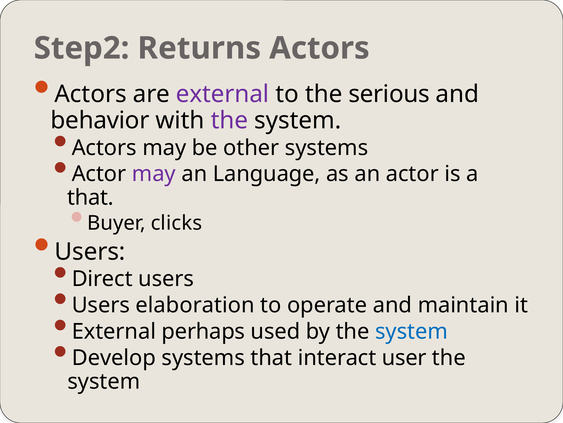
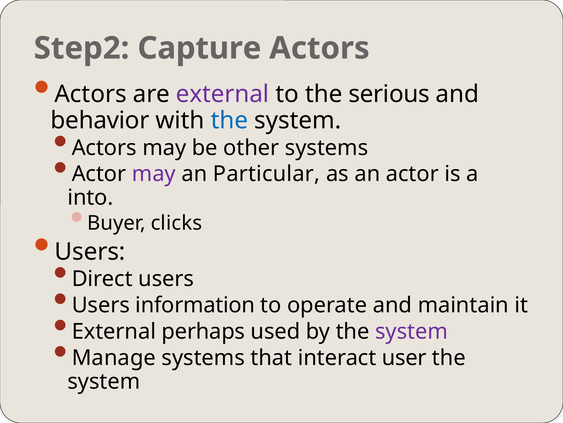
Returns: Returns -> Capture (199, 48)
the colour: purple -> blue (229, 120)
Language: Language -> Particular (267, 174)
that: that -> into (90, 197)
elaboration: elaboration -> information (195, 305)
system colour: blue -> purple (412, 331)
Develop: Develop -> Manage (114, 357)
